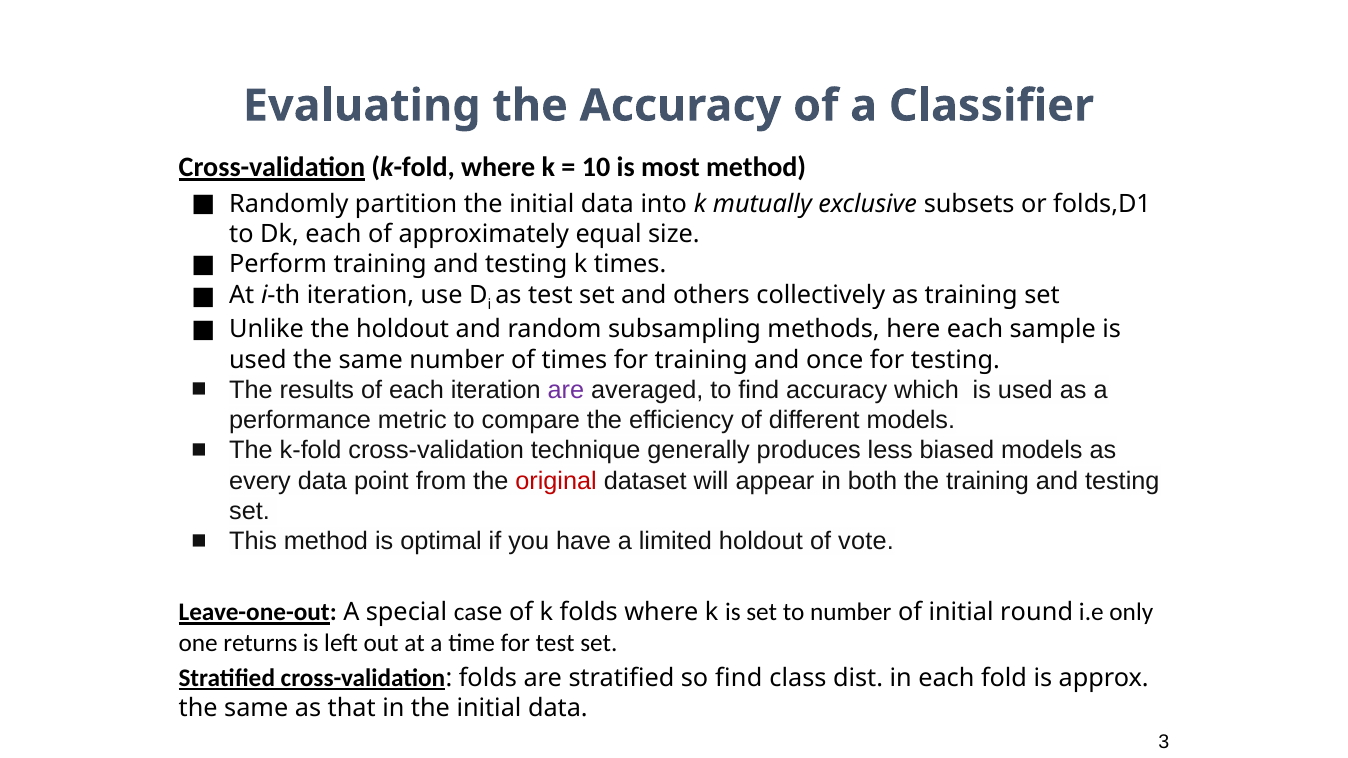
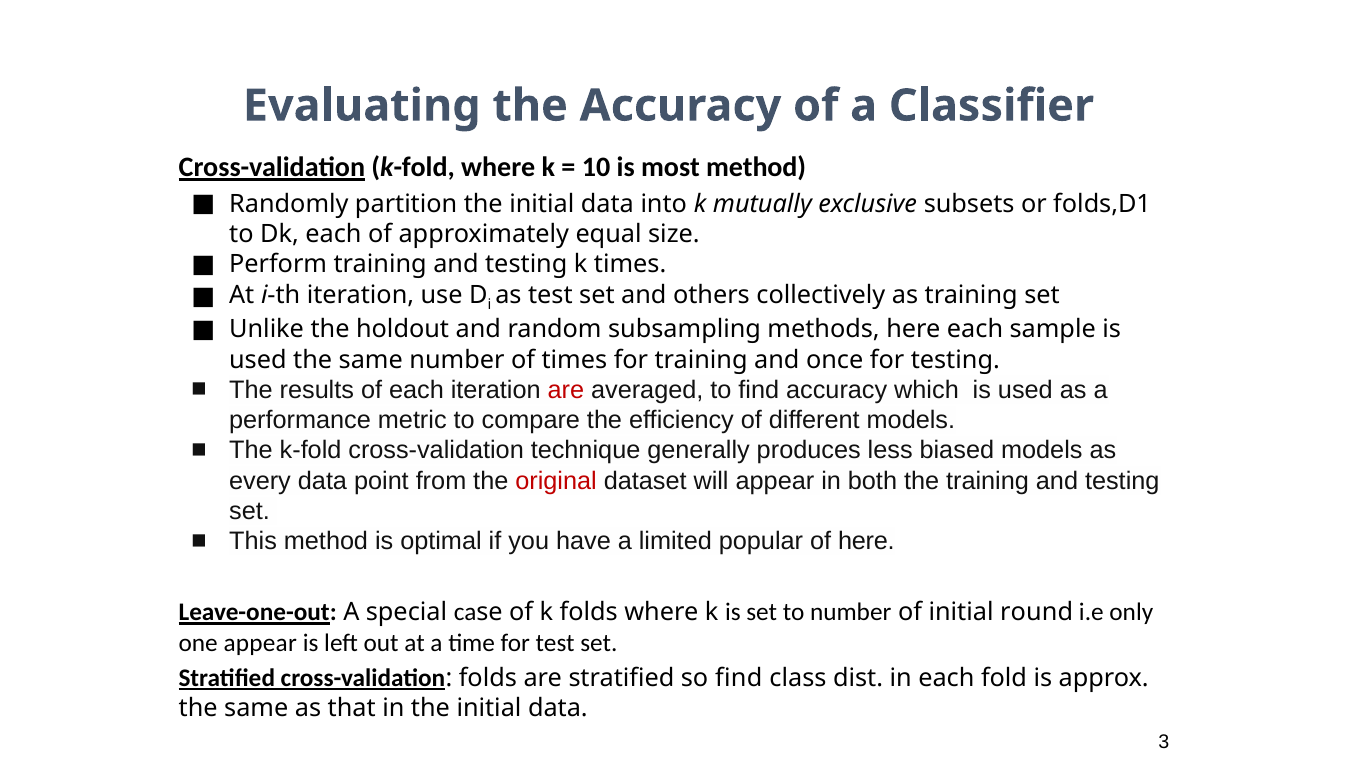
are colour: purple -> red (566, 390)
limited holdout: holdout -> popular (761, 542)
of vote: vote -> here (866, 542)
one returns: returns -> appear (260, 643)
